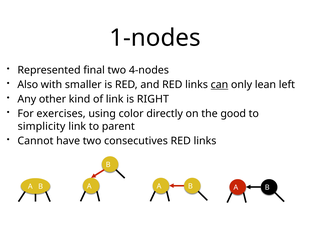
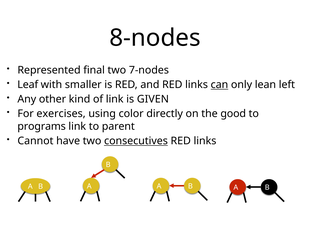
1-nodes: 1-nodes -> 8-nodes (155, 38)
4-nodes: 4-nodes -> 7-nodes (149, 70)
Also: Also -> Leaf (28, 85)
RIGHT: RIGHT -> GIVEN (153, 99)
simplicity: simplicity -> programs (42, 127)
consecutives underline: none -> present (136, 141)
